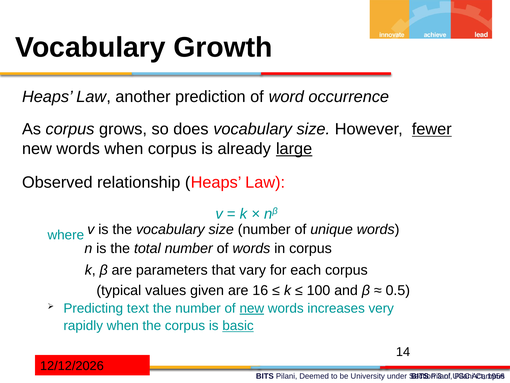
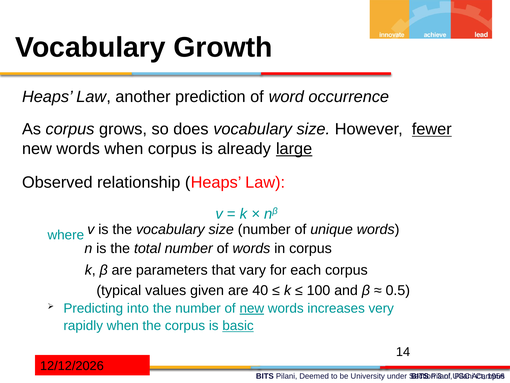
16: 16 -> 40 (260, 290)
text: text -> into (138, 308)
